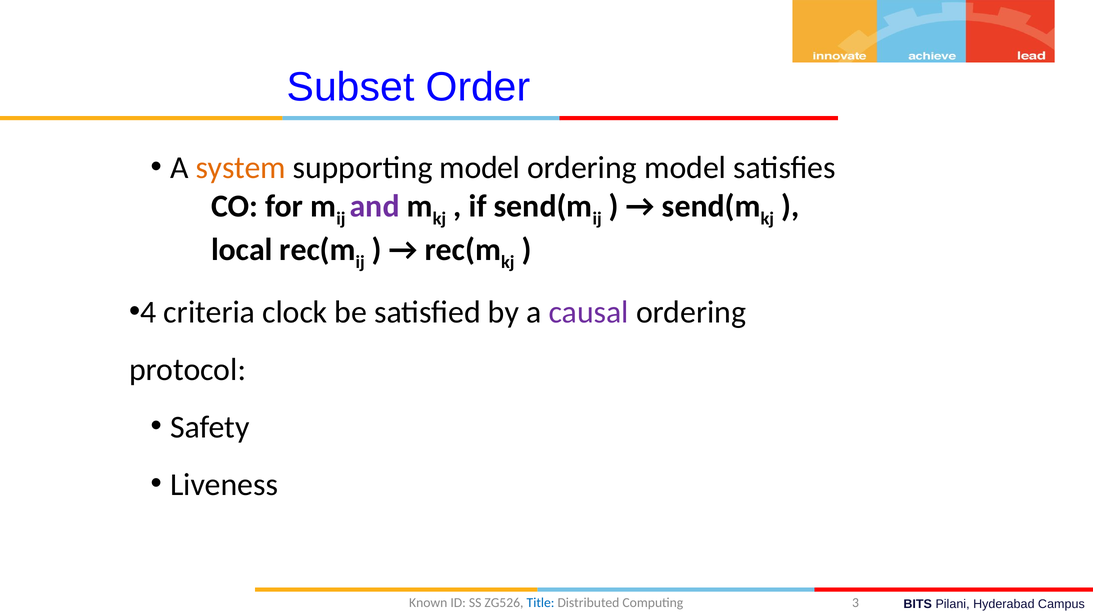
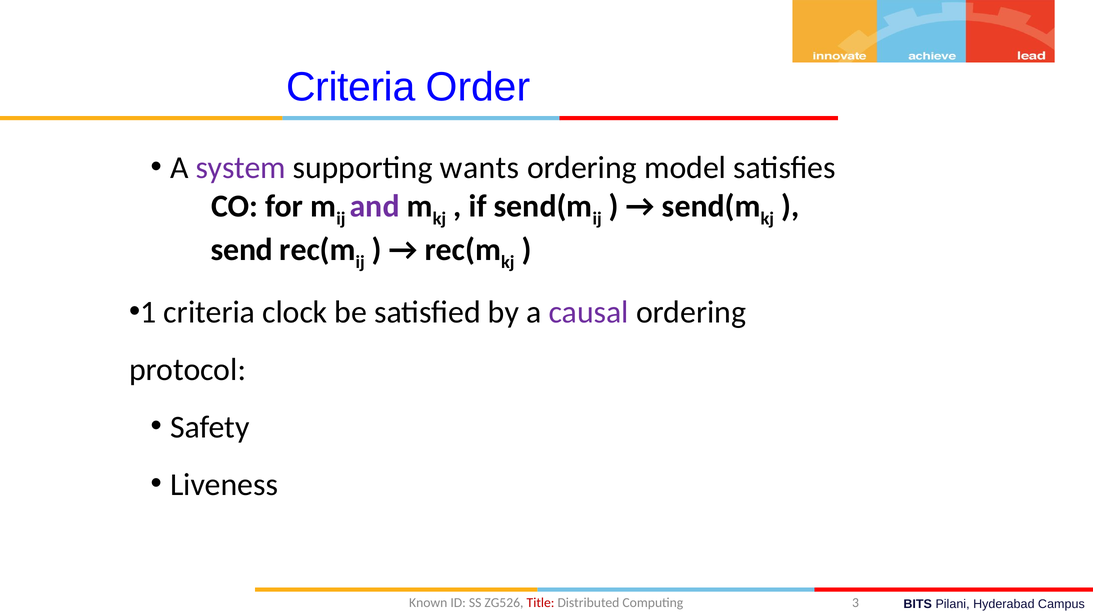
Subset: Subset -> Criteria (351, 87)
system colour: orange -> purple (241, 168)
supporting model: model -> wants (480, 168)
local: local -> send (242, 250)
4: 4 -> 1 (148, 312)
Title colour: blue -> red (541, 603)
